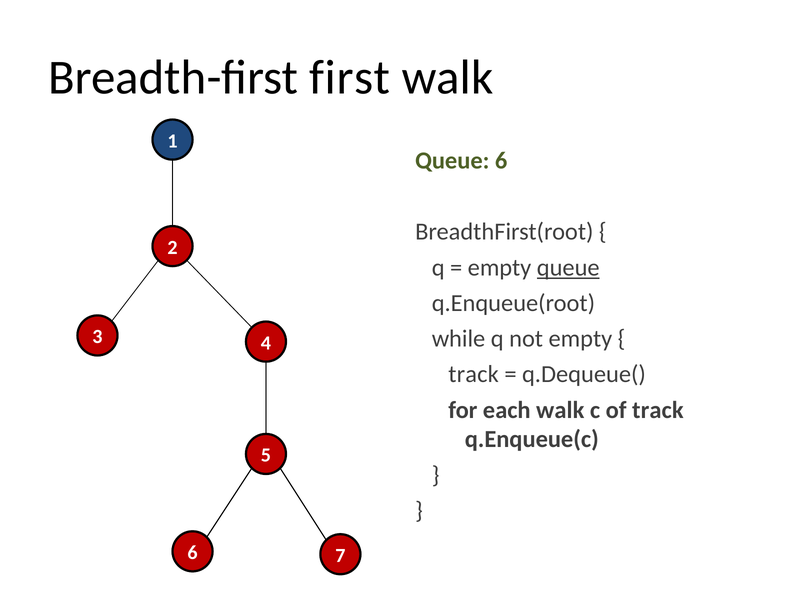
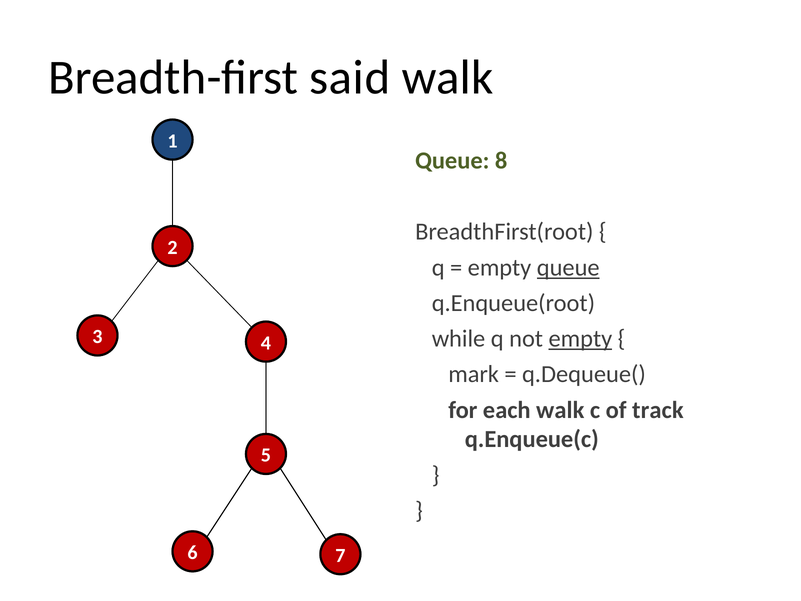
first: first -> said (350, 78)
Queue 6: 6 -> 8 (501, 161)
empty underline: none -> present (580, 339)
track: track -> mark (474, 374)
